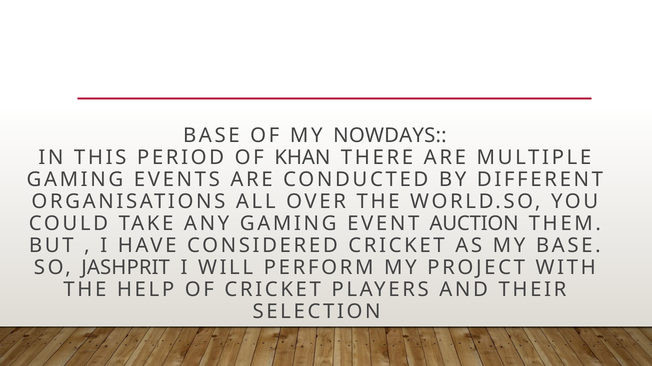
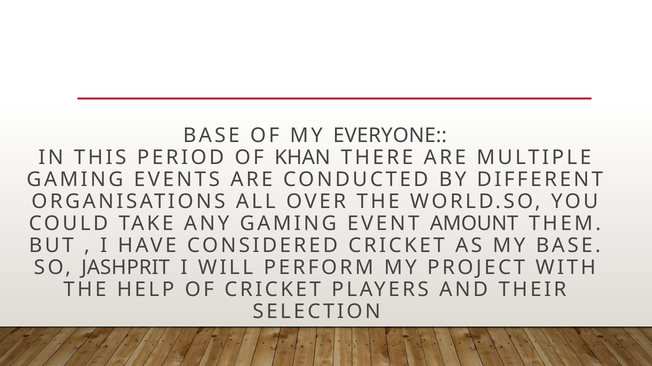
NOWDAYS: NOWDAYS -> EVERYONE (390, 136)
AUCTION: AUCTION -> AMOUNT (474, 224)
